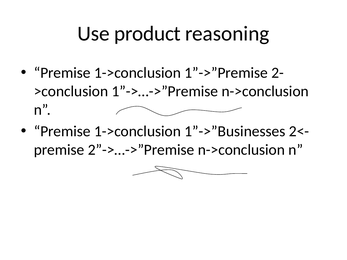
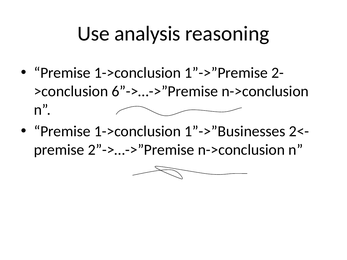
product: product -> analysis (147, 34)
1”->…->”Premise: 1”->…->”Premise -> 6”->…->”Premise (165, 91)
